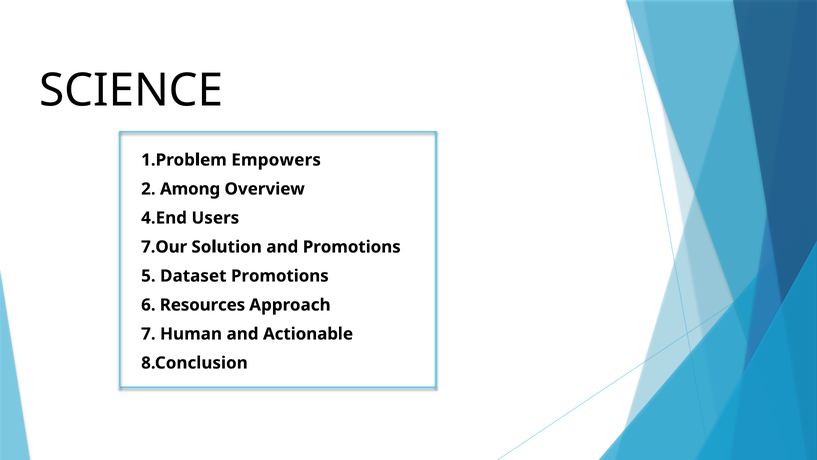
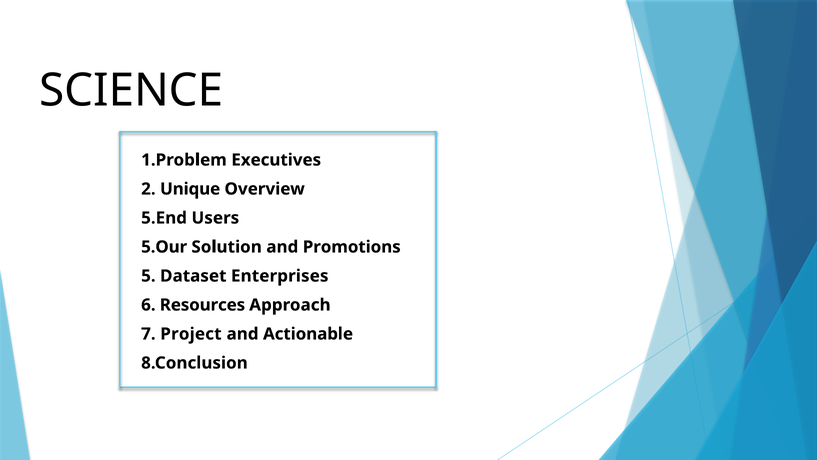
Empowers: Empowers -> Executives (276, 160)
Among: Among -> Unique (190, 189)
4.End: 4.End -> 5.End (164, 218)
7.Our: 7.Our -> 5.Our (164, 247)
Dataset Promotions: Promotions -> Enterprises (280, 276)
Human: Human -> Project (191, 334)
